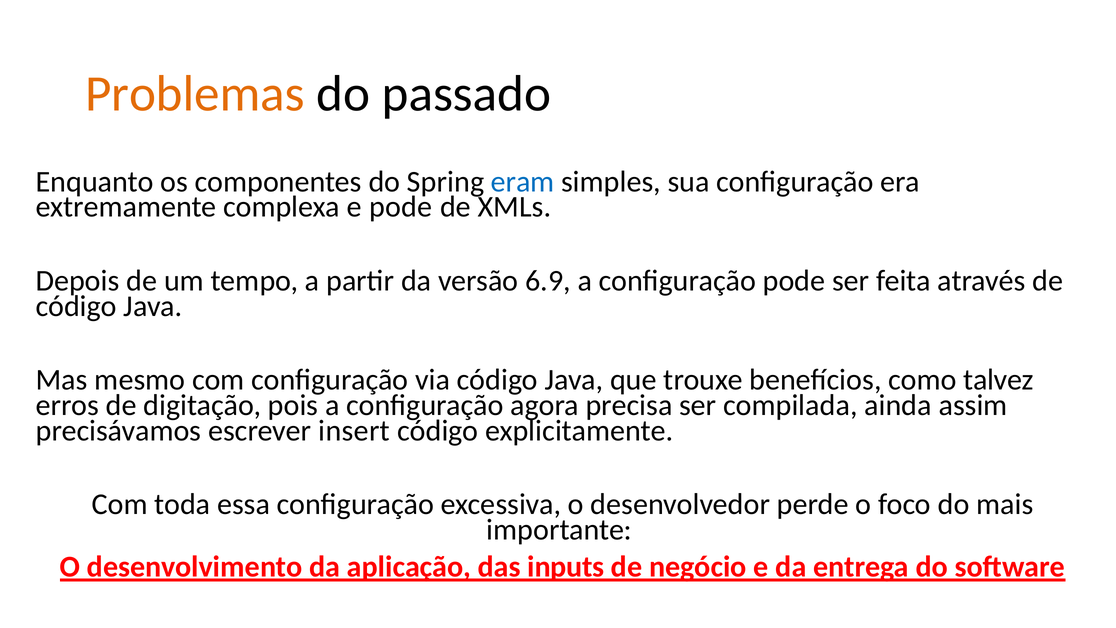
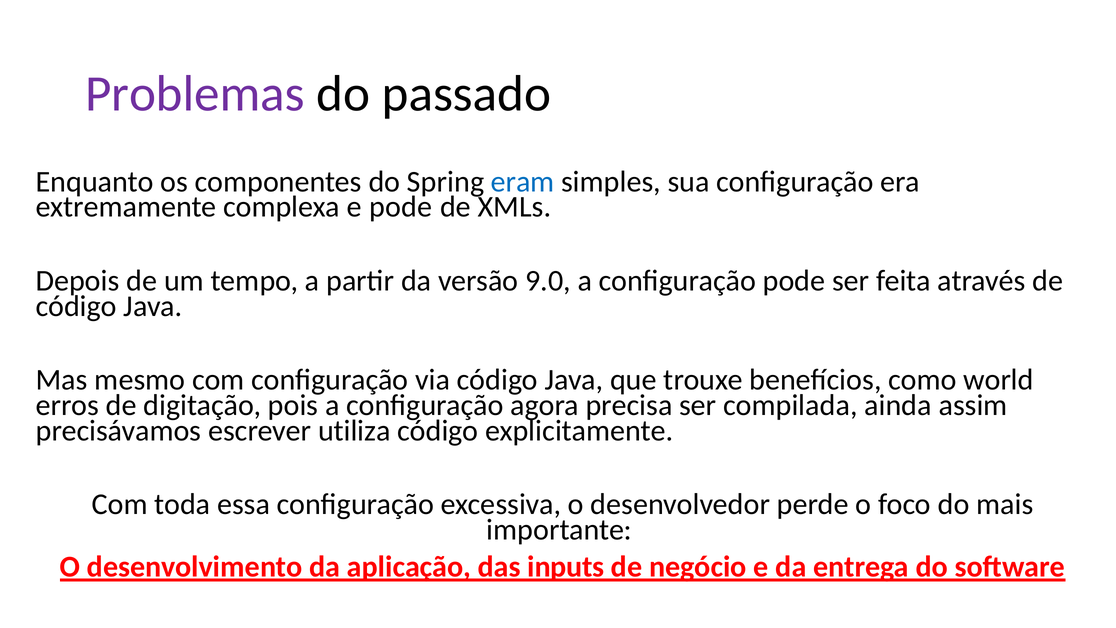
Problemas colour: orange -> purple (195, 94)
6.9: 6.9 -> 9.0 (548, 281)
talvez: talvez -> world (998, 380)
insert: insert -> utiliza (354, 431)
